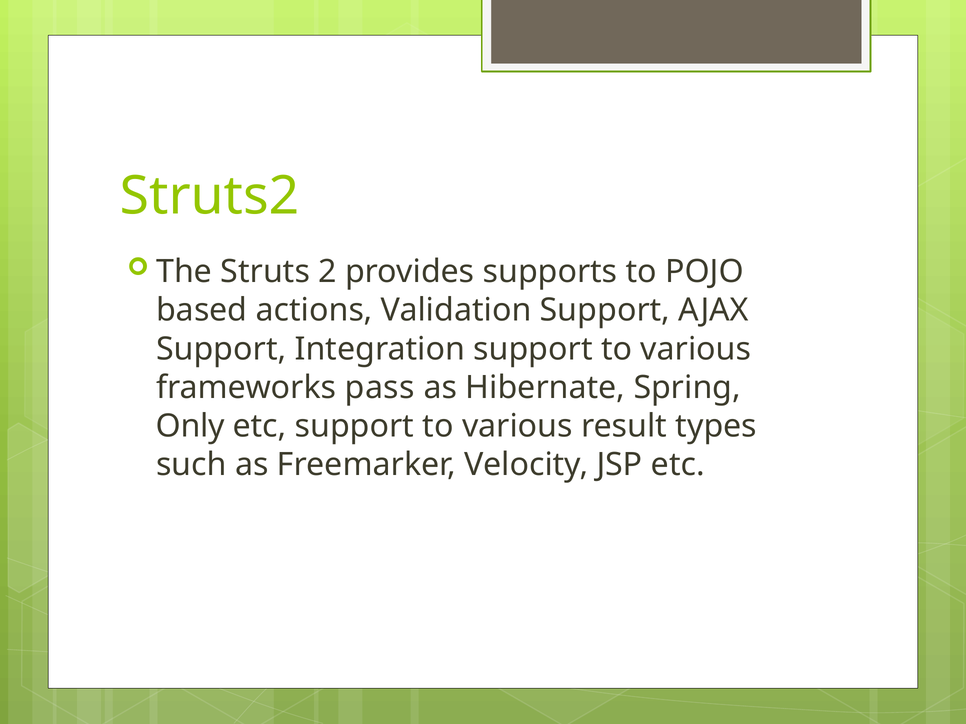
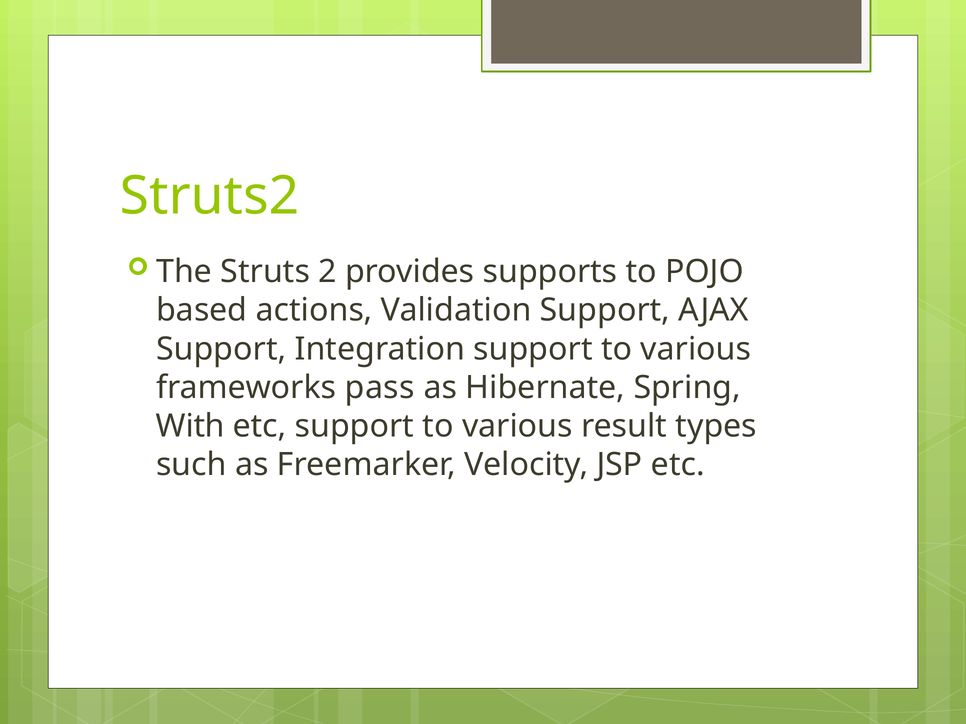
Only: Only -> With (190, 426)
